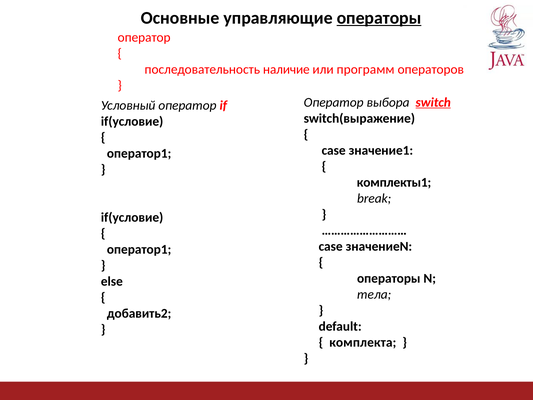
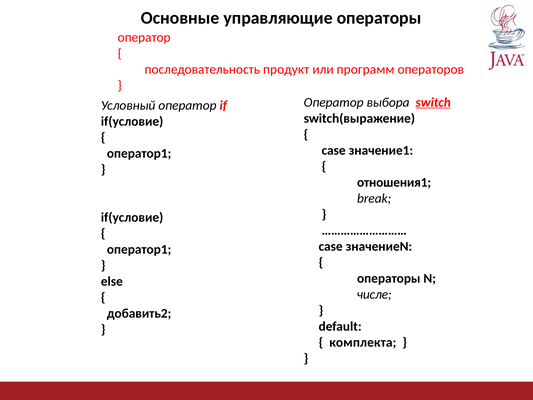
операторы underline: present -> none (379, 18)
наличие: наличие -> продукт (286, 69)
комплекты1: комплекты1 -> отношения1 (394, 182)
тела: тела -> числе (374, 294)
